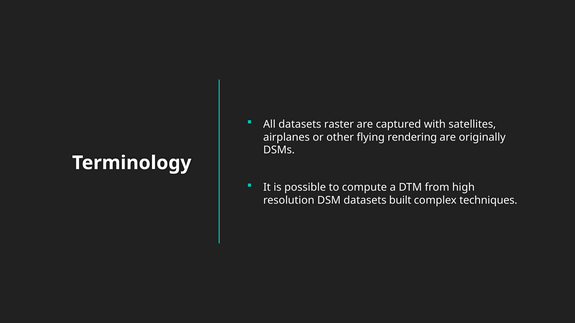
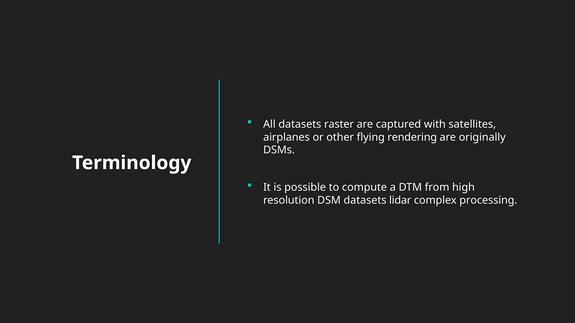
built: built -> lidar (400, 201)
techniques: techniques -> processing (488, 201)
